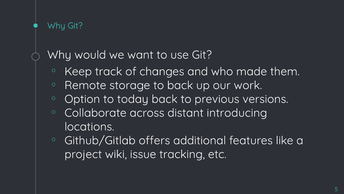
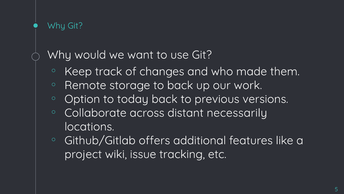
introducing: introducing -> necessarily (237, 113)
